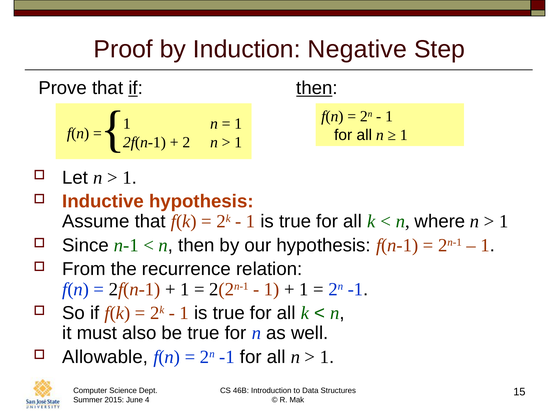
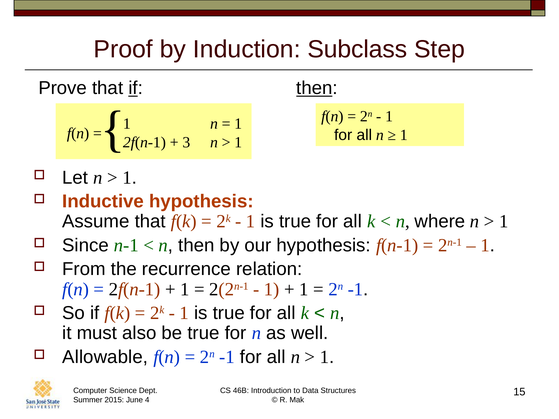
Negative: Negative -> Subclass (357, 49)
2: 2 -> 3 (186, 143)
